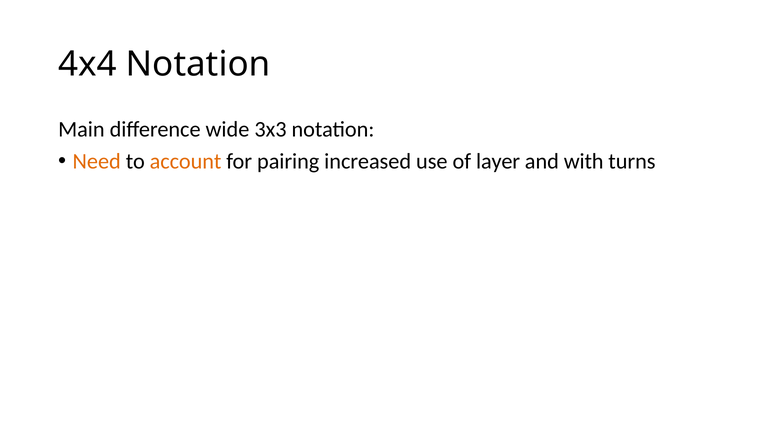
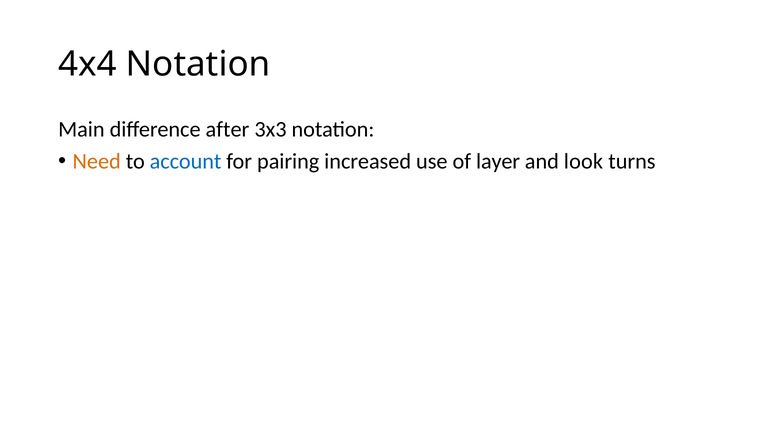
wide: wide -> after (227, 129)
account colour: orange -> blue (186, 161)
with: with -> look (583, 161)
